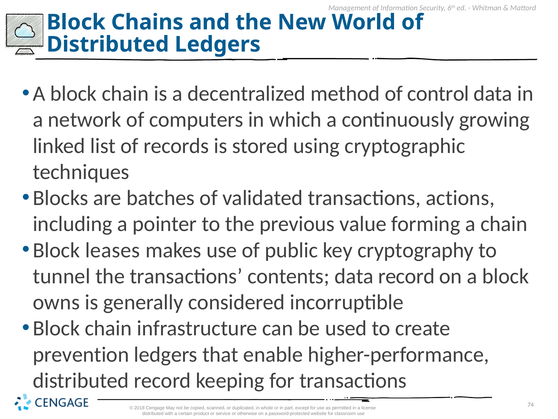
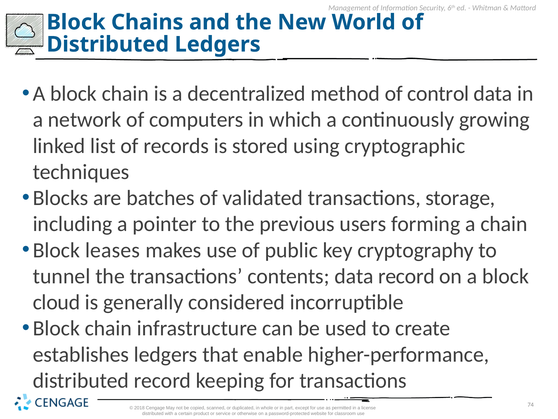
actions: actions -> storage (460, 198)
value: value -> users (363, 224)
owns: owns -> cloud (56, 302)
prevention: prevention -> establishes (81, 354)
